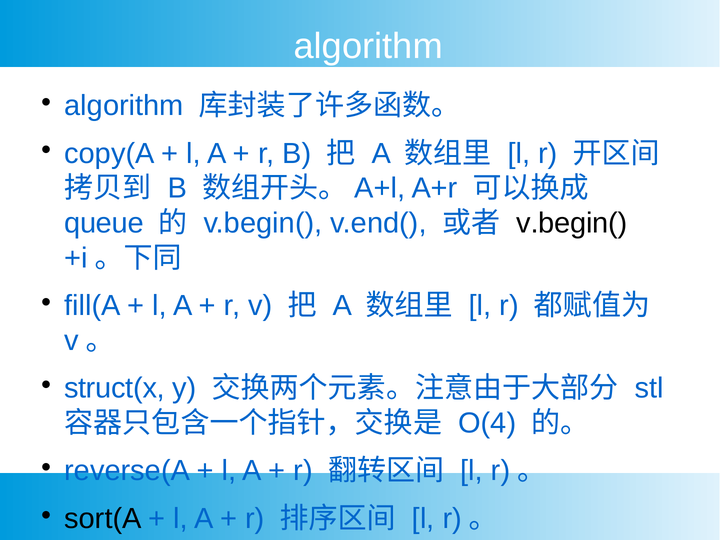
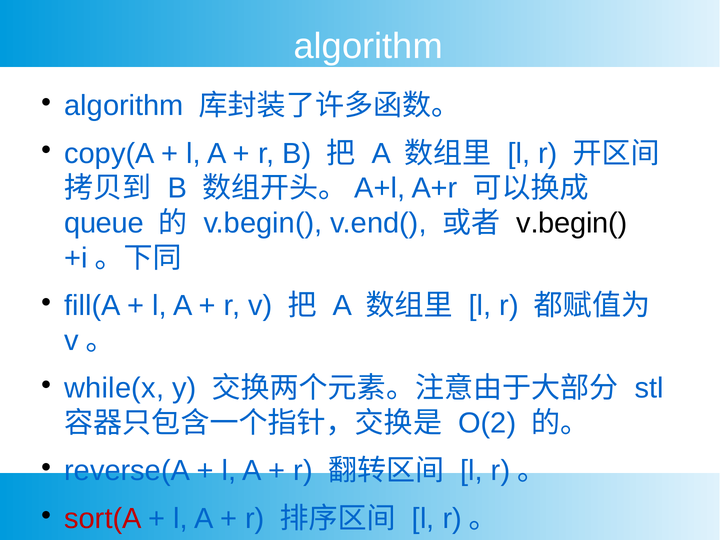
struct(x: struct(x -> while(x (114, 388)
O(4: O(4 -> O(2 (487, 423)
sort(A colour: black -> red (103, 518)
